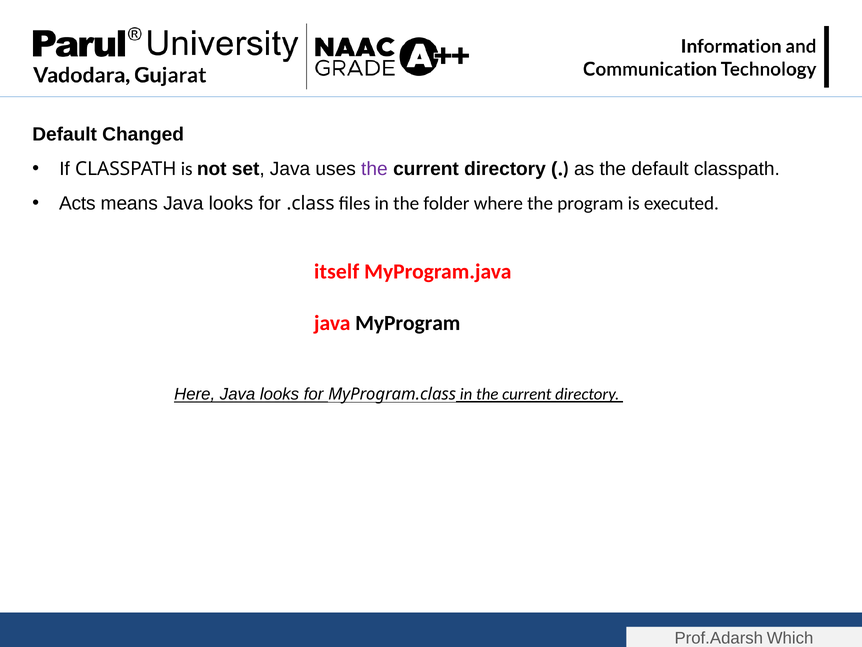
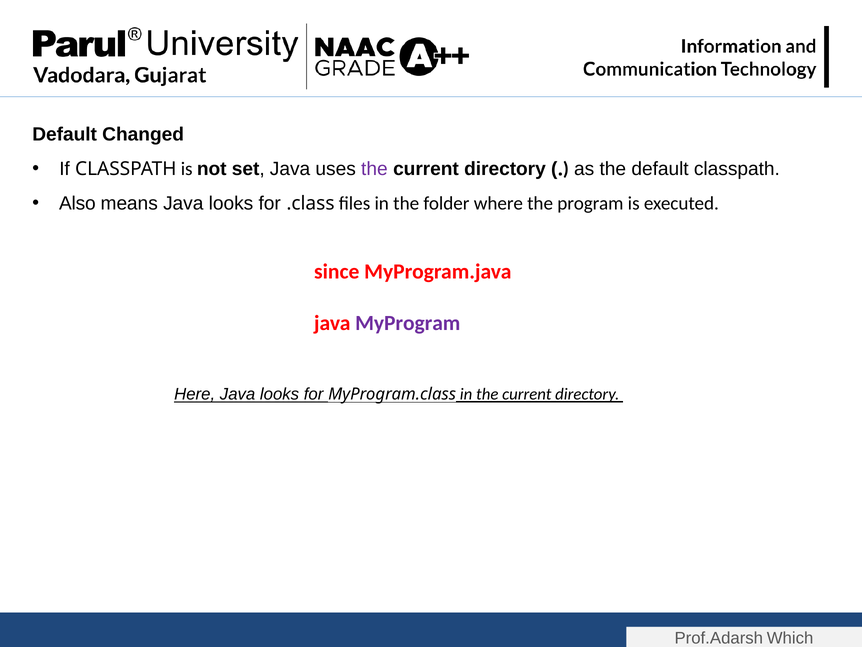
Acts: Acts -> Also (77, 203)
itself: itself -> since (337, 271)
MyProgram colour: black -> purple (408, 323)
